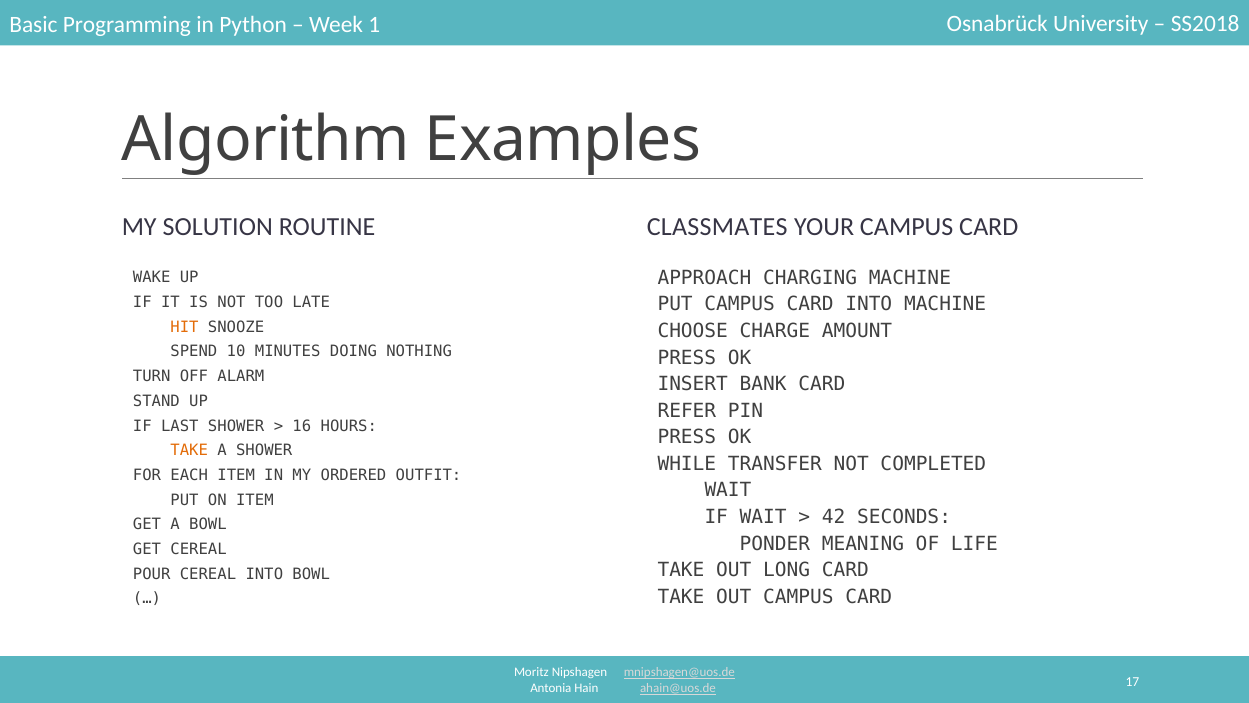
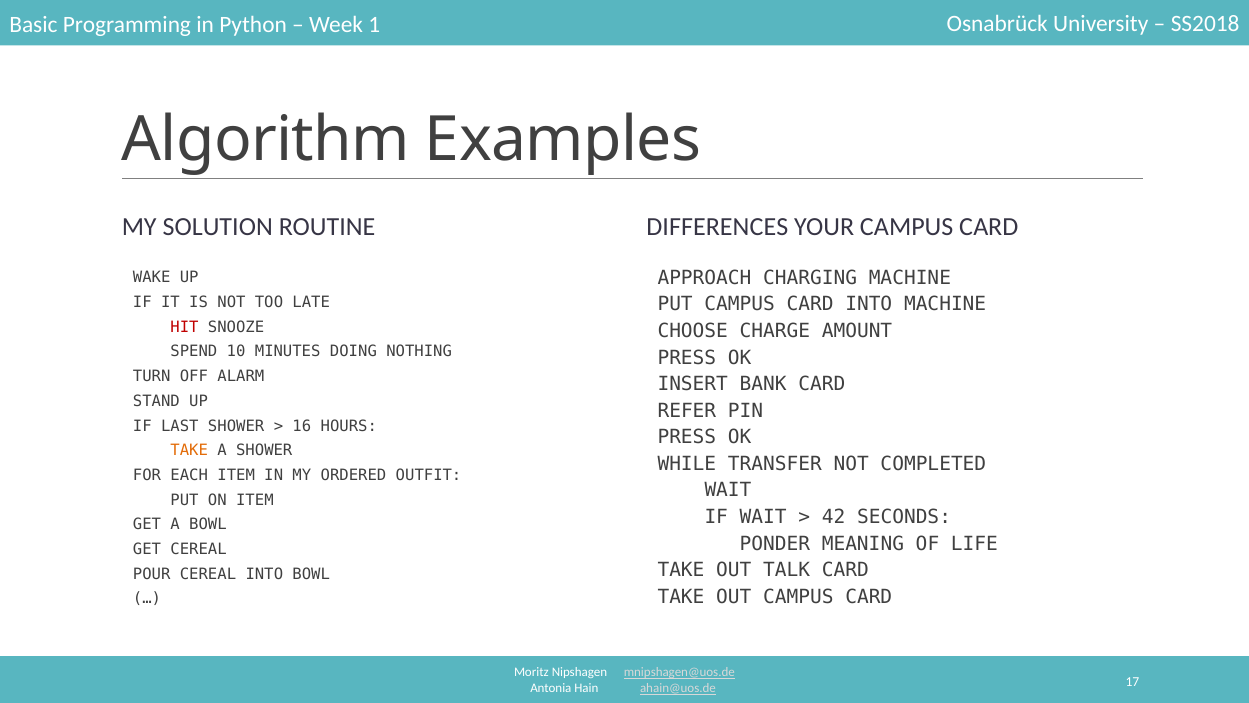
CLASSMATES: CLASSMATES -> DIFFERENCES (717, 227)
HIT colour: orange -> red (184, 327)
LONG: LONG -> TALK (787, 570)
